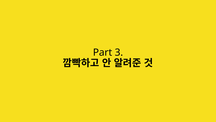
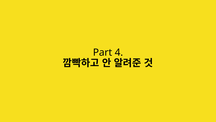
3: 3 -> 4 (119, 52)
